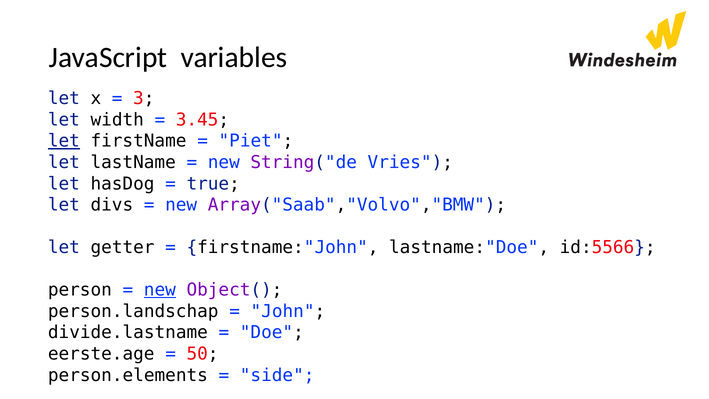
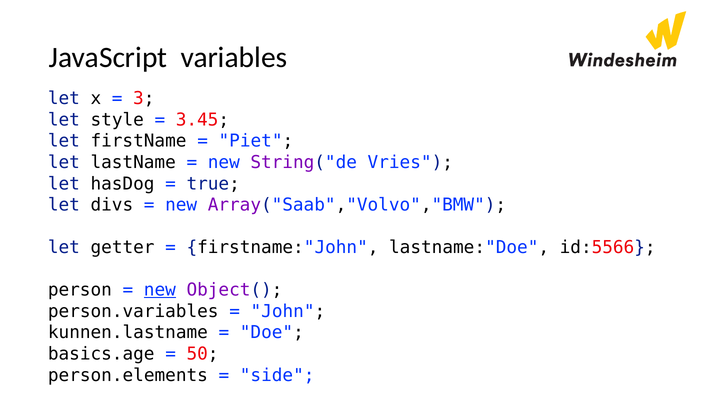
width: width -> style (117, 120)
let underline: present -> none (64, 141)
person.landschap: person.landschap -> person.variables (133, 311)
divide.lastname: divide.lastname -> kunnen.lastname (128, 332)
eerste.age: eerste.age -> basics.age (101, 354)
